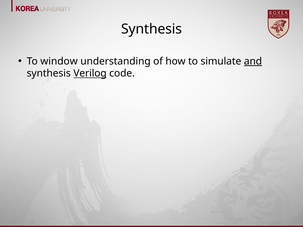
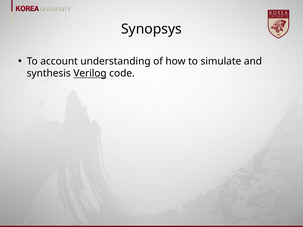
Synthesis: Synthesis -> Synopsys (151, 29)
window: window -> account (59, 61)
and underline: present -> none (253, 61)
